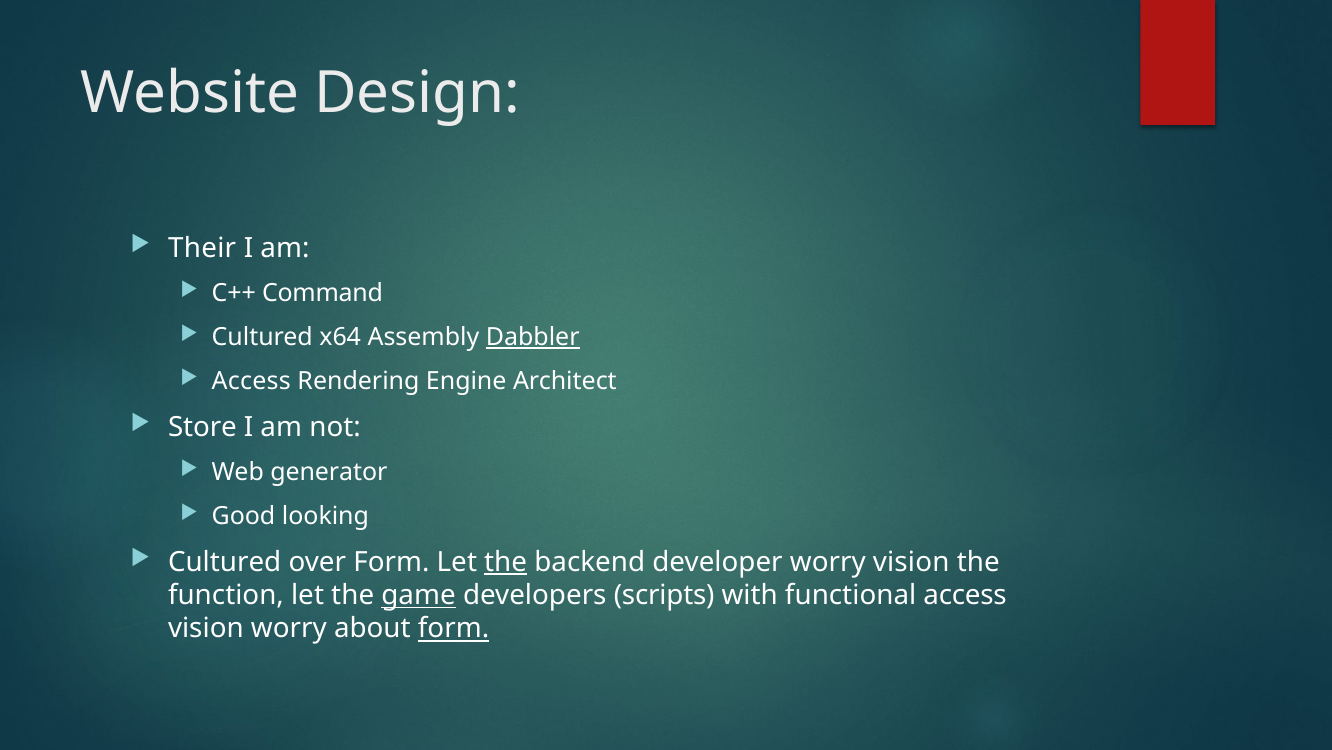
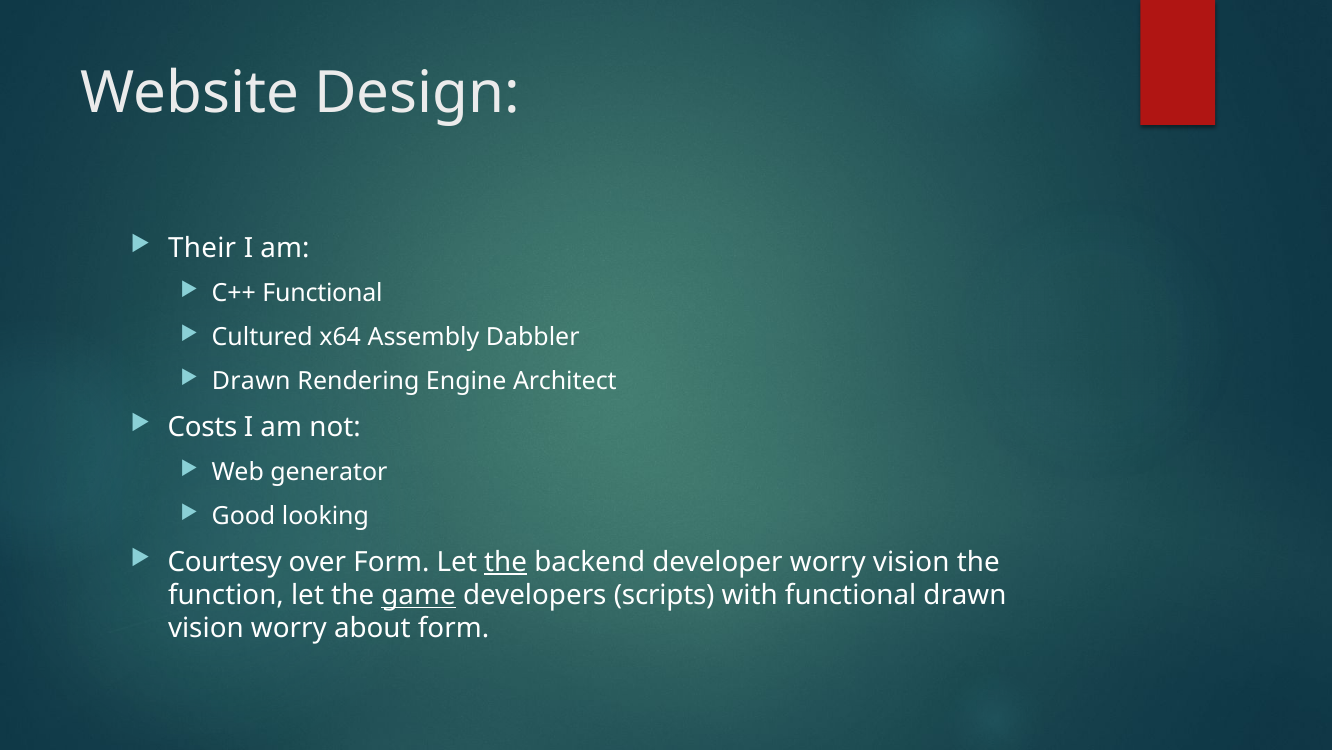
C++ Command: Command -> Functional (322, 293)
Dabbler underline: present -> none (533, 337)
Access: Access -> Drawn (251, 381)
Store: Store -> Costs (202, 427)
Cultured: Cultured -> Courtesy (225, 562)
functional access: access -> drawn (965, 595)
form underline: present -> none (454, 628)
